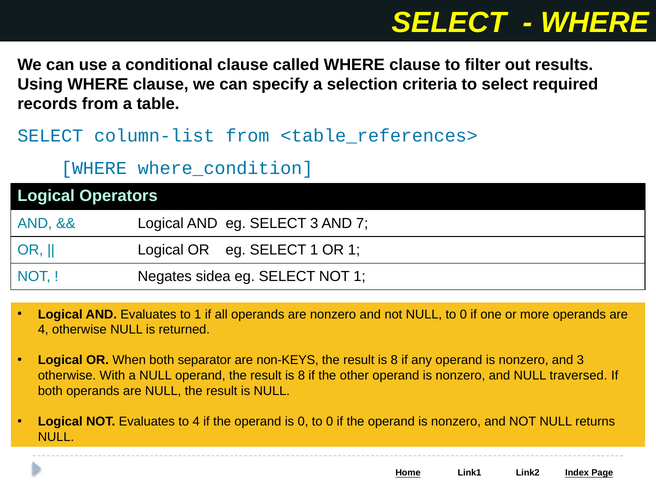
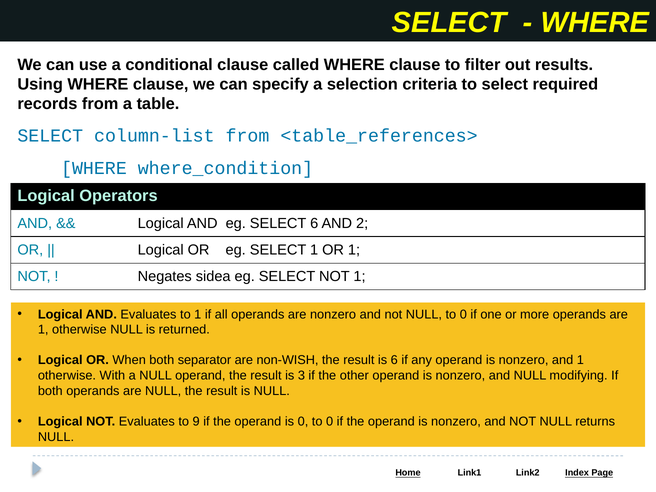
SELECT 3: 3 -> 6 (314, 223)
7: 7 -> 2 (362, 223)
4: 4 -> 1 (43, 330)
non-KEYS: non-KEYS -> non-WISH (288, 360)
8: 8 -> 6 (394, 360)
and 3: 3 -> 1 (580, 360)
8: 8 -> 3 (301, 376)
traversed: traversed -> modifying (579, 376)
to 4: 4 -> 9 (196, 422)
